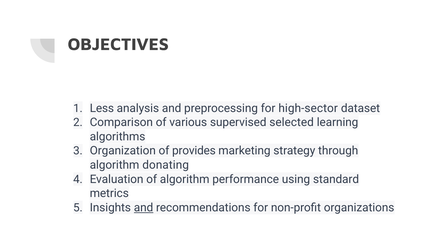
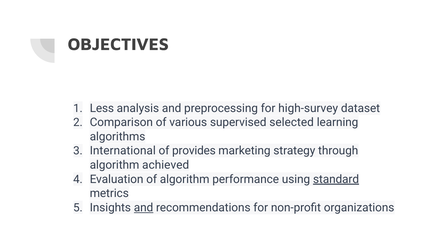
high-sector: high-sector -> high-survey (308, 108)
Organization: Organization -> International (123, 151)
donating: donating -> achieved (166, 165)
standard underline: none -> present (336, 179)
